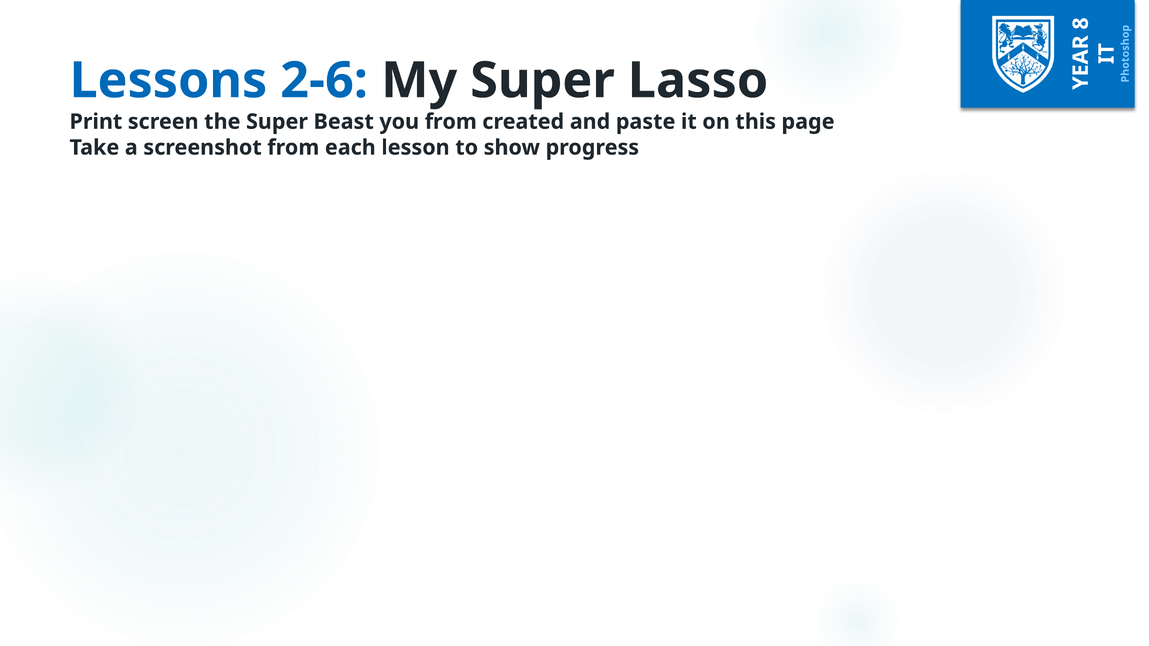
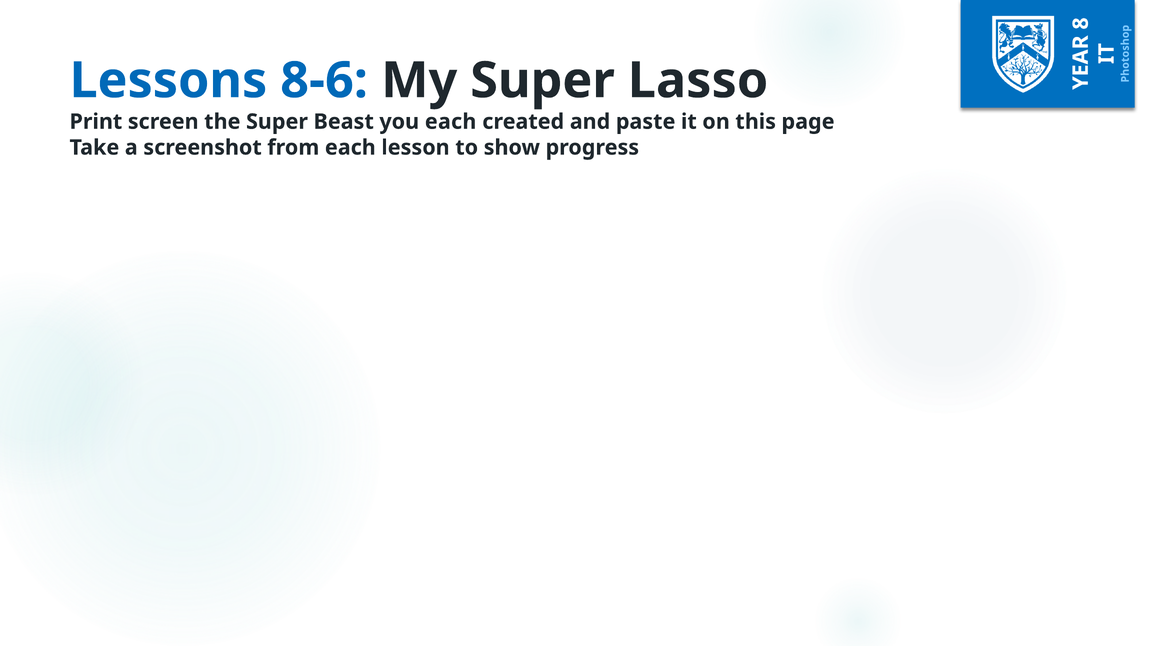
2-6: 2-6 -> 8-6 (324, 81)
you from: from -> each (451, 122)
